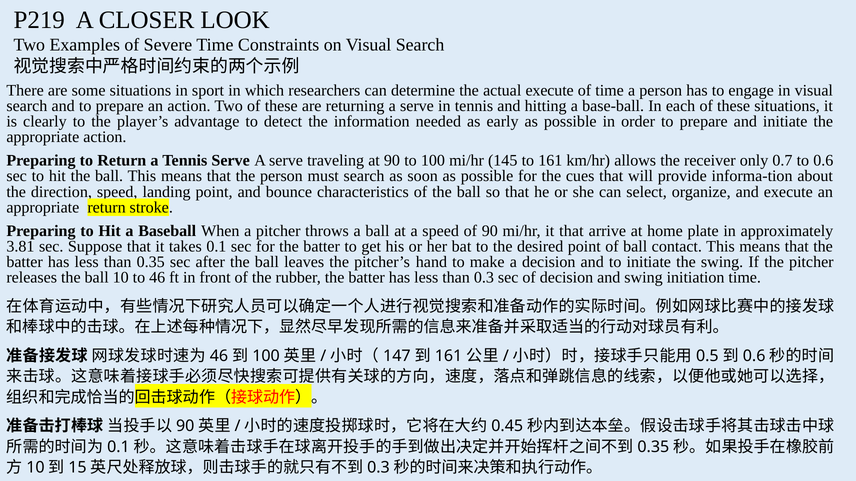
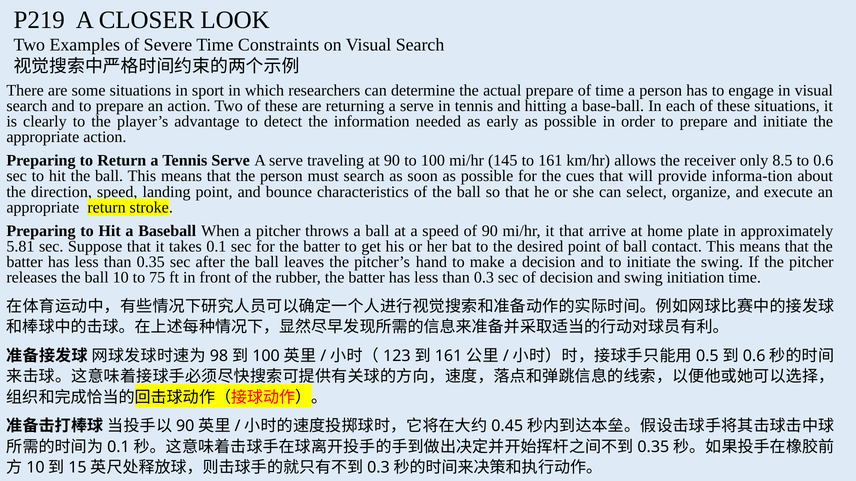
actual execute: execute -> prepare (550, 90)
0.7: 0.7 -> 8.5 (782, 161)
3.81: 3.81 -> 5.81 (20, 247)
to 46: 46 -> 75 (157, 278)
46: 46 -> 98 (219, 356)
147: 147 -> 123 (397, 356)
